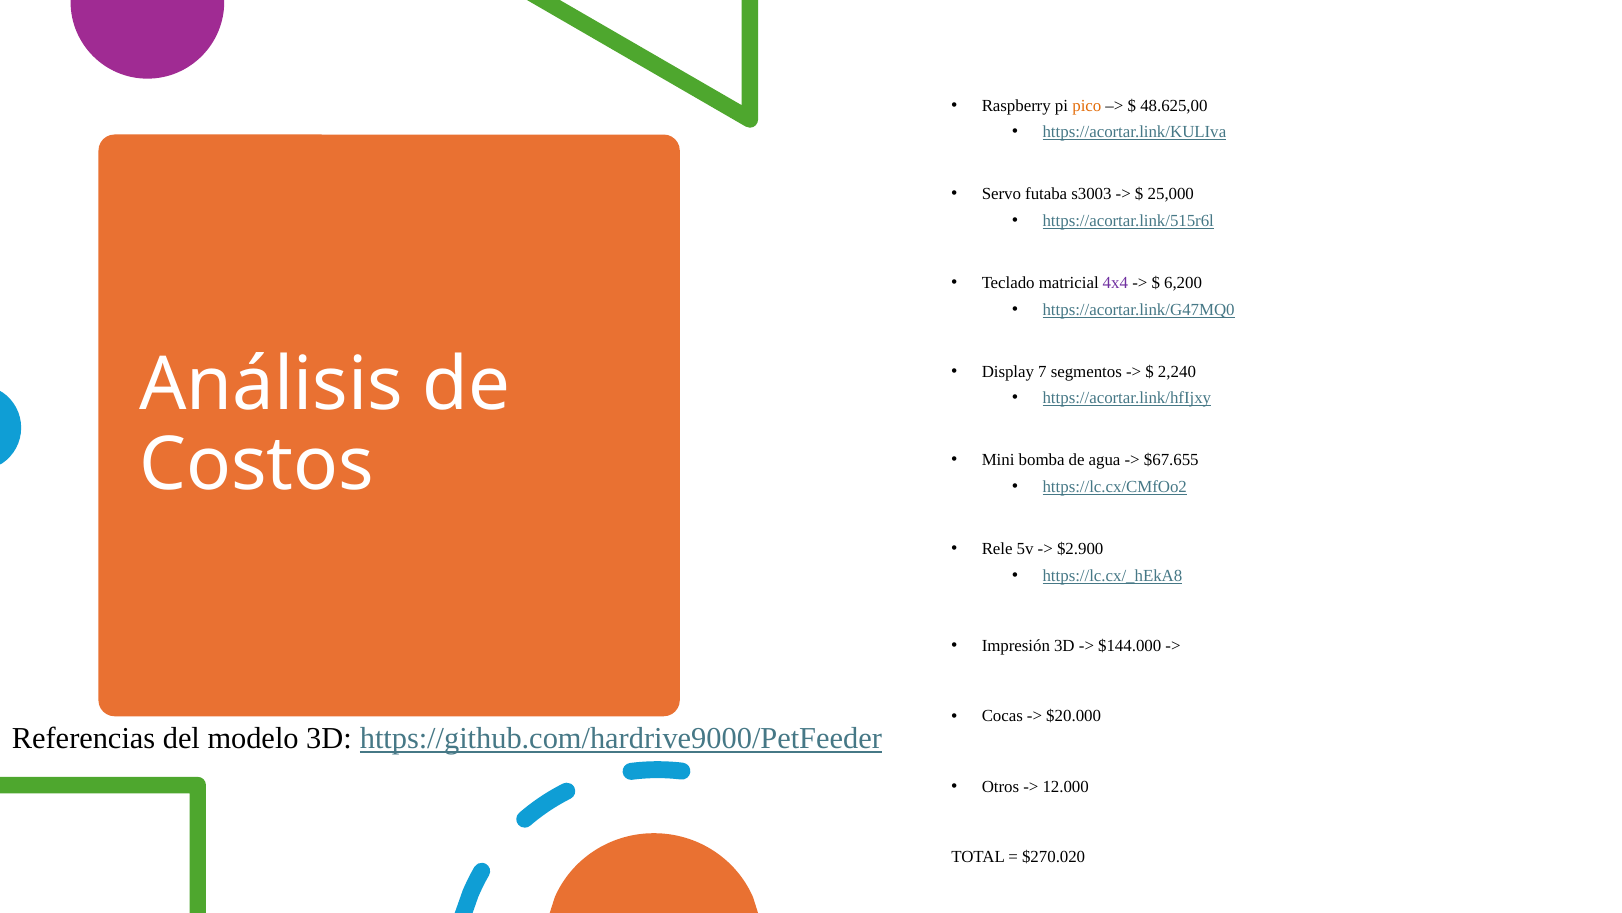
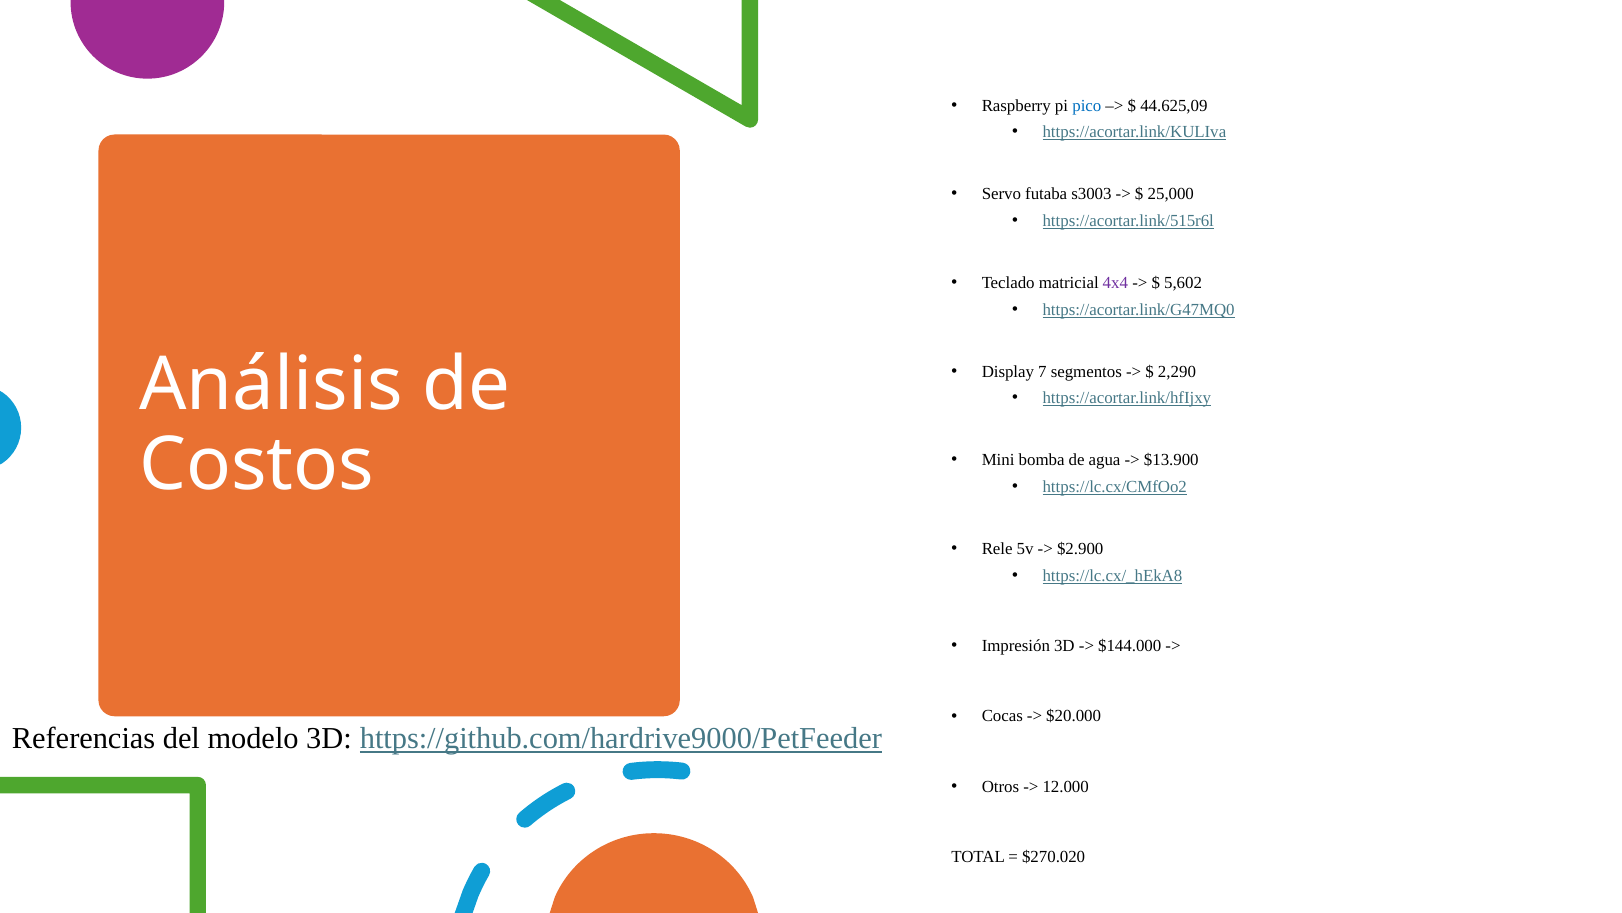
pico colour: orange -> blue (1087, 105)
48.625,00: 48.625,00 -> 44.625,09 (1174, 105)
6,200: 6,200 -> 5,602 (1183, 283)
2,240: 2,240 -> 2,290 (1177, 371)
$67.655: $67.655 -> $13.900 (1171, 460)
